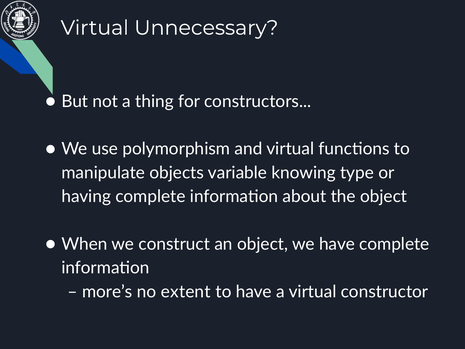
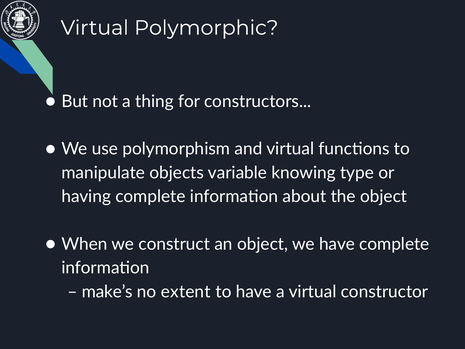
Unnecessary: Unnecessary -> Polymorphic (206, 28)
more’s: more’s -> make’s (107, 291)
